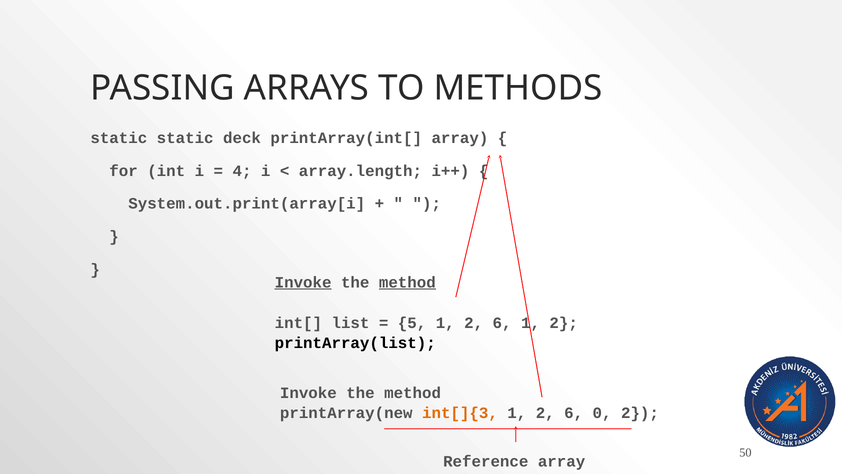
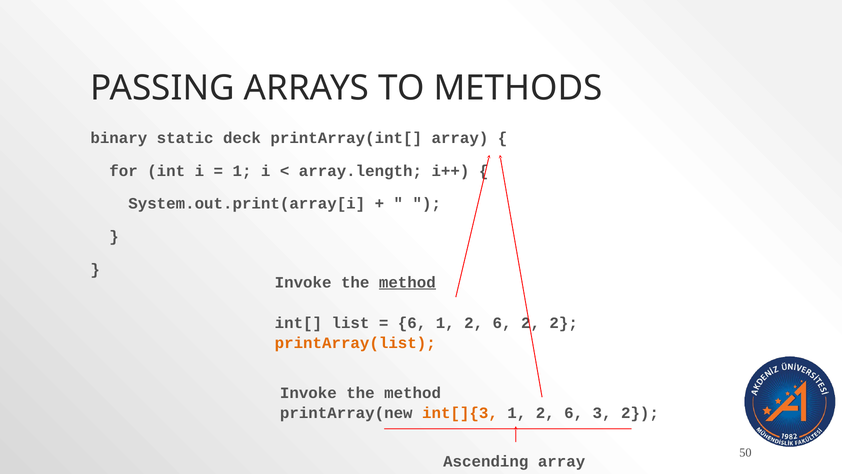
static: static -> binary (119, 138)
4: 4 -> 1 (242, 171)
Invoke underline: present -> none (303, 282)
5: 5 -> 6 (412, 323)
6 1: 1 -> 2 (531, 323)
printArray(list colour: black -> orange (355, 343)
0: 0 -> 3 (602, 413)
Reference: Reference -> Ascending (486, 461)
